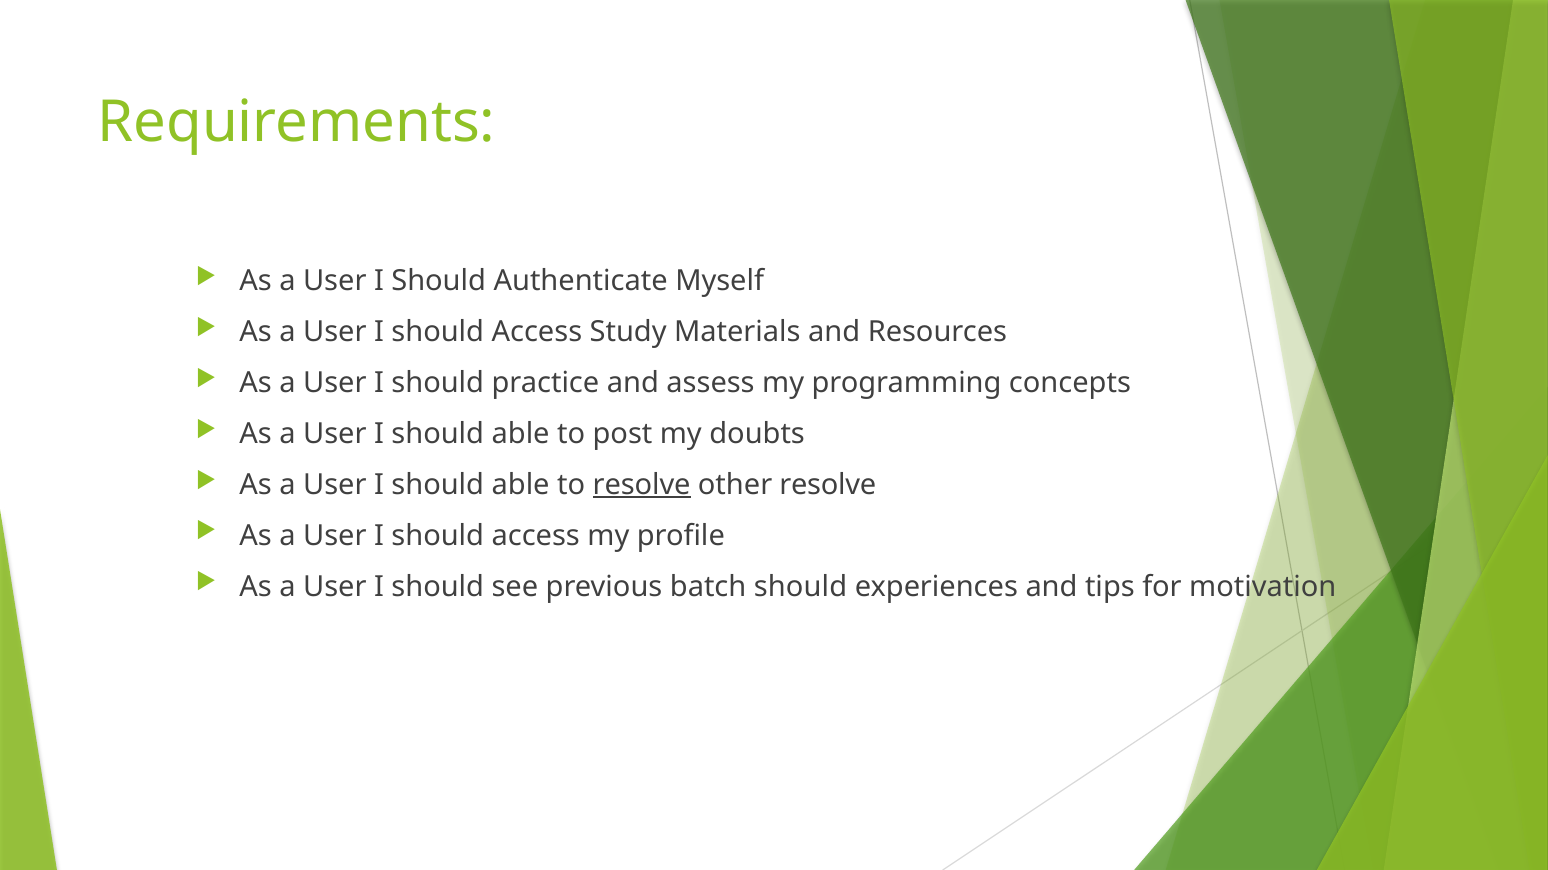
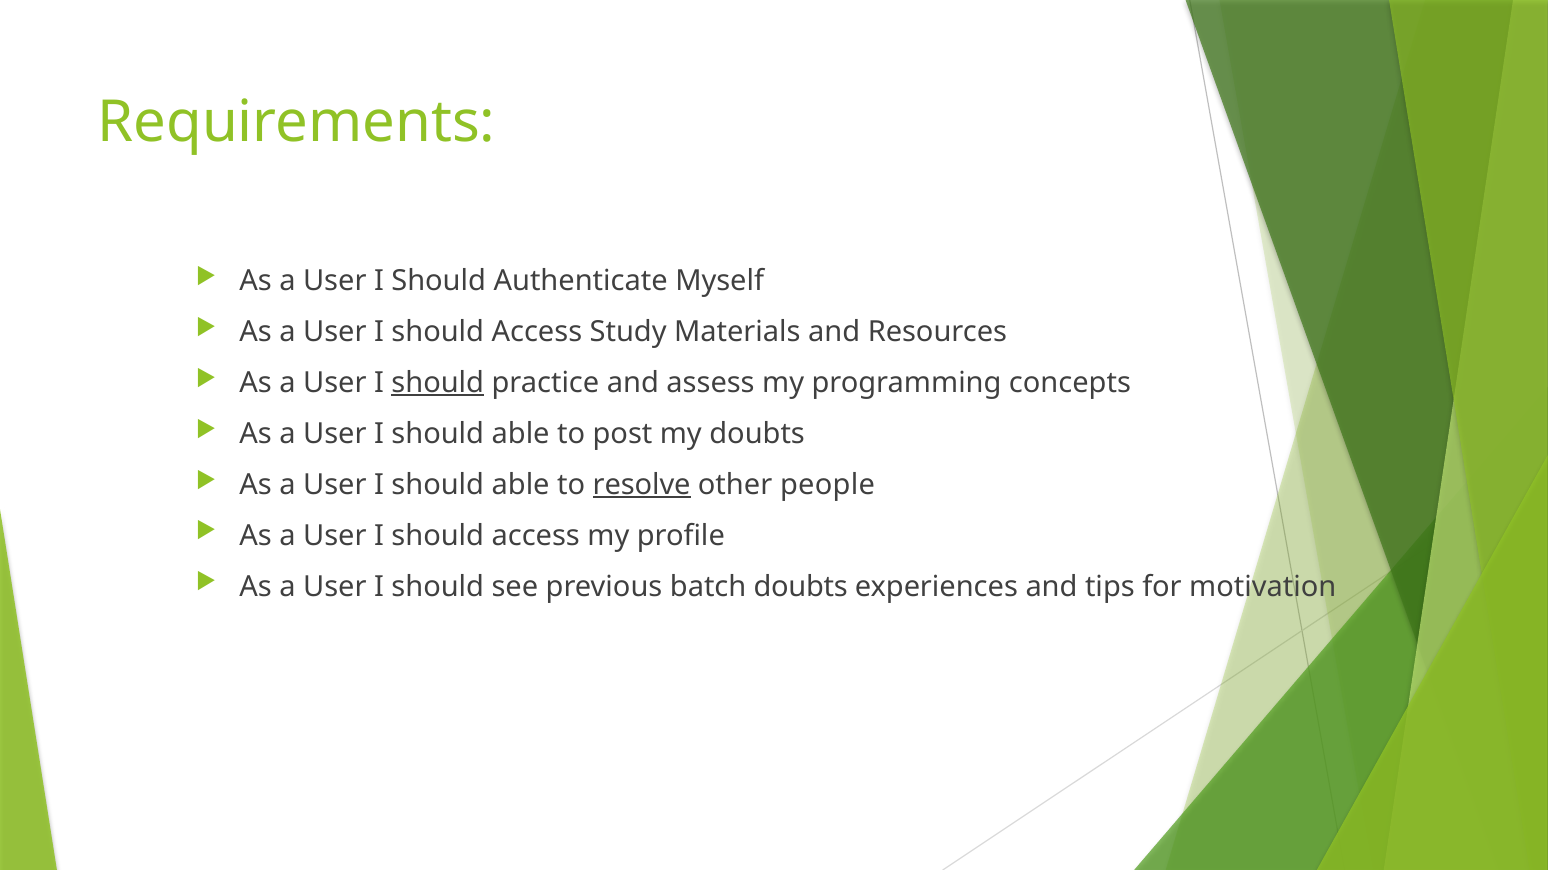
should underline: none -> present (438, 383)
other resolve: resolve -> people (827, 485)
batch should: should -> doubts (801, 587)
